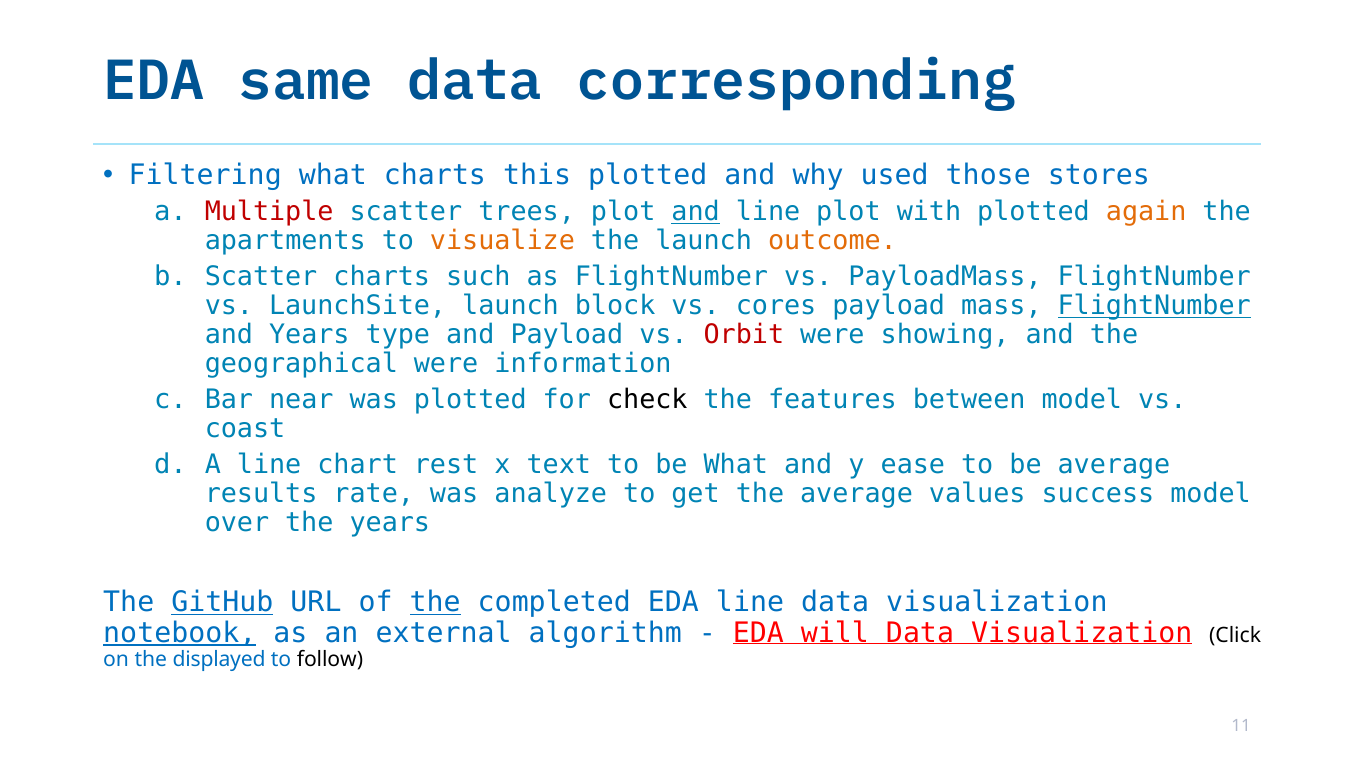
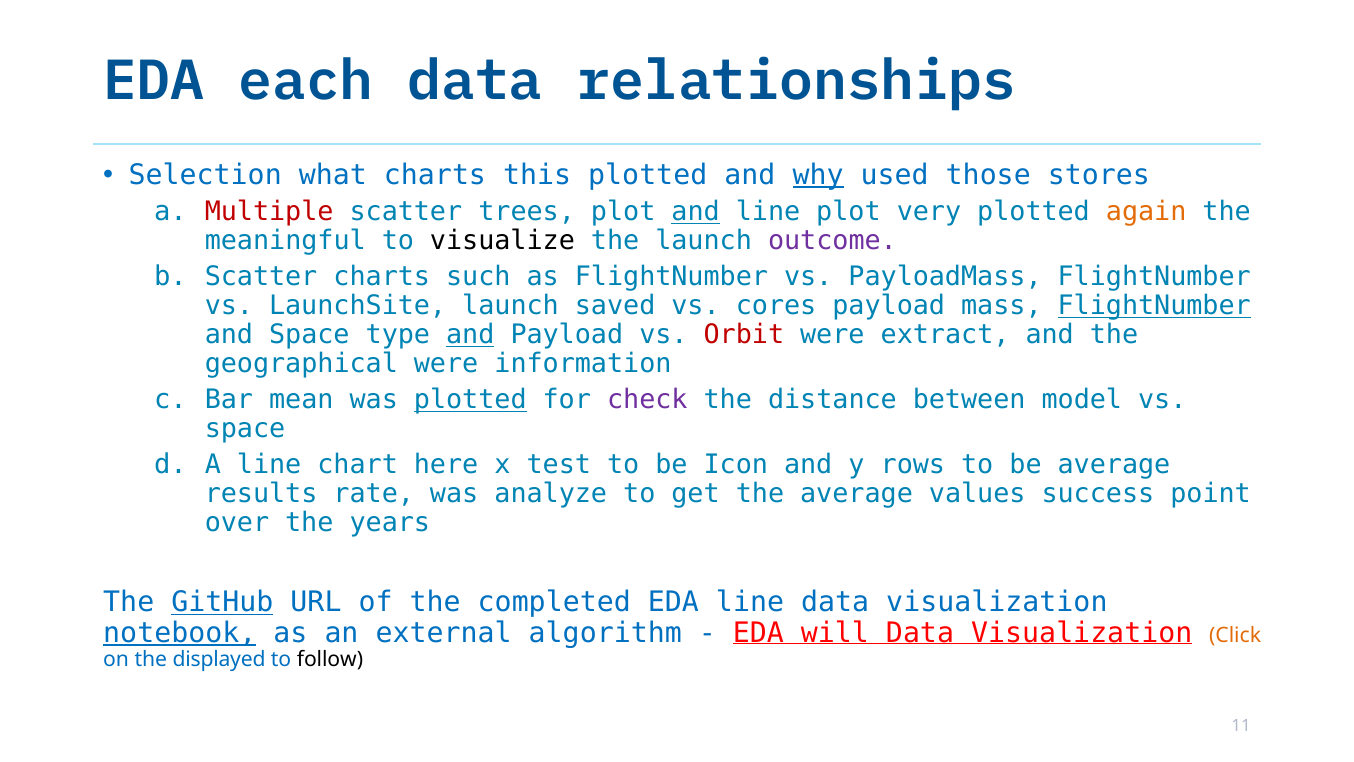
same: same -> each (306, 81)
corresponding: corresponding -> relationships (796, 81)
Filtering: Filtering -> Selection (205, 175)
why underline: none -> present (818, 175)
with: with -> very (929, 212)
apartments: apartments -> meaningful (285, 241)
visualize colour: orange -> black (502, 241)
outcome colour: orange -> purple (832, 241)
block: block -> saved (615, 306)
and Years: Years -> Space (309, 335)
and underline: none -> present (470, 335)
showing: showing -> extract (945, 335)
near: near -> mean (301, 400)
plotted underline: none -> present (470, 400)
check colour: black -> purple (647, 400)
features: features -> distance (832, 400)
coast: coast -> space (245, 429)
rest: rest -> here (446, 465)
text: text -> test (559, 465)
be What: What -> Icon (736, 465)
ease: ease -> rows (913, 465)
success model: model -> point (1211, 493)
the underline: present -> none (435, 602)
Click colour: black -> orange (1235, 635)
